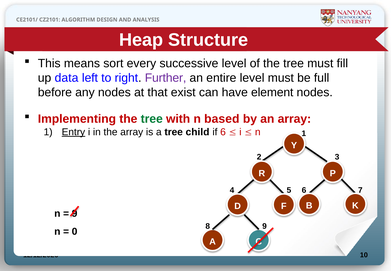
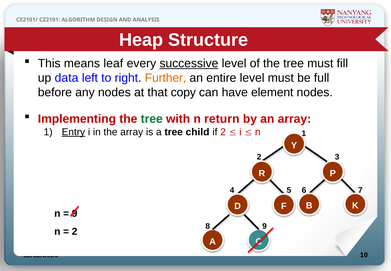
sort: sort -> leaf (113, 63)
successive underline: none -> present (189, 63)
Further colour: purple -> orange (166, 78)
exist: exist -> copy (183, 92)
based: based -> return (222, 119)
if 6: 6 -> 2 (223, 132)
0: 0 -> 2 (75, 231)
